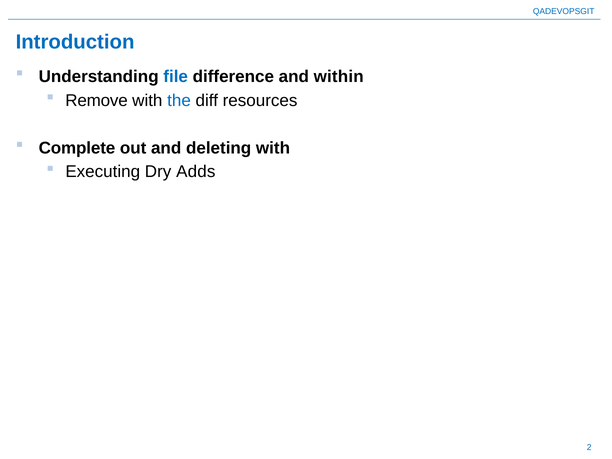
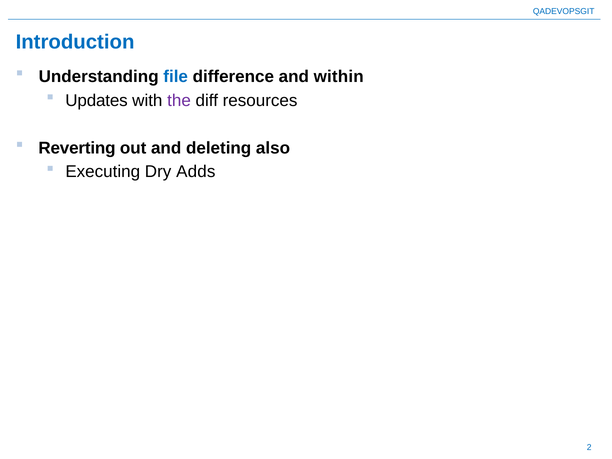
Remove: Remove -> Updates (97, 100)
the colour: blue -> purple (179, 100)
Complete: Complete -> Reverting (77, 148)
deleting with: with -> also (273, 148)
